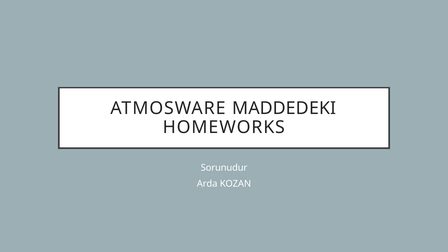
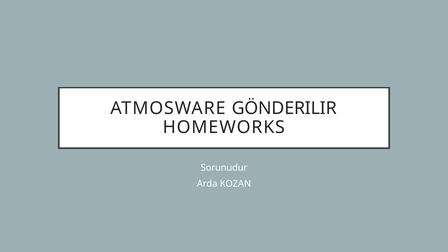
MADDEDEKI: MADDEDEKI -> GÖNDERILIR (284, 108)
